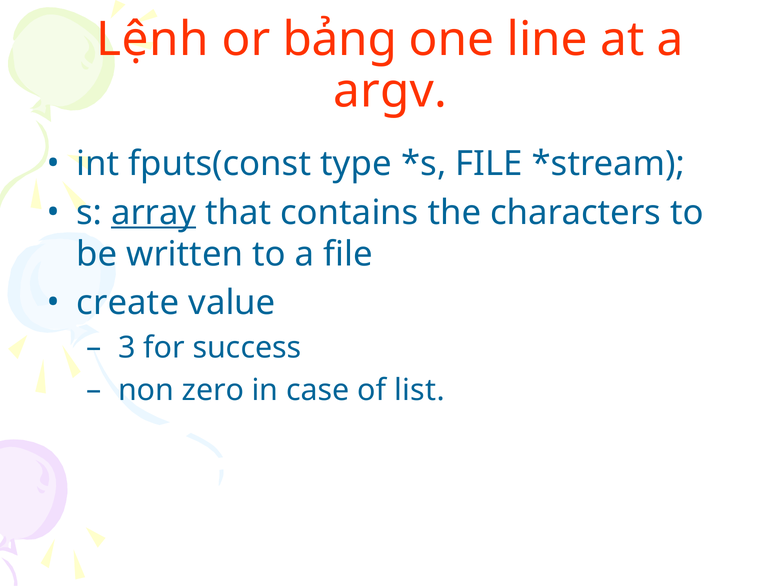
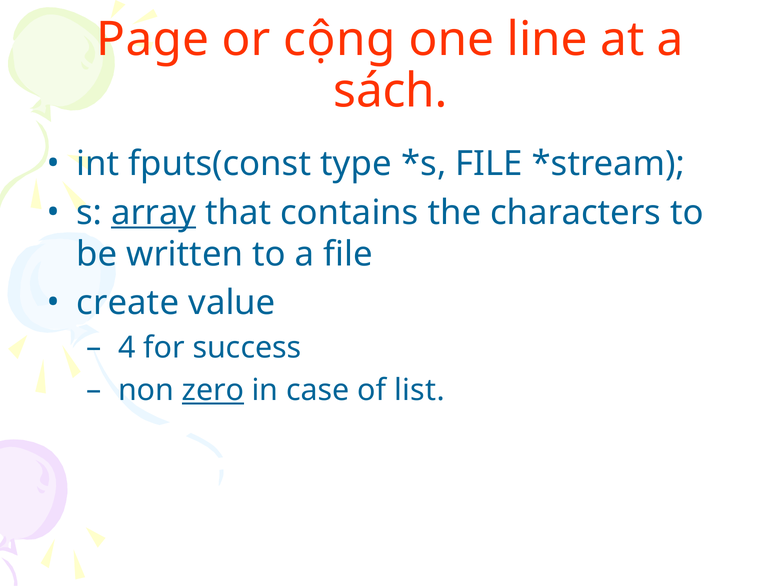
Lệnh: Lệnh -> Page (153, 40)
bảng: bảng -> cộng (339, 40)
argv: argv -> sách (390, 91)
3: 3 -> 4 (127, 348)
zero underline: none -> present (213, 391)
